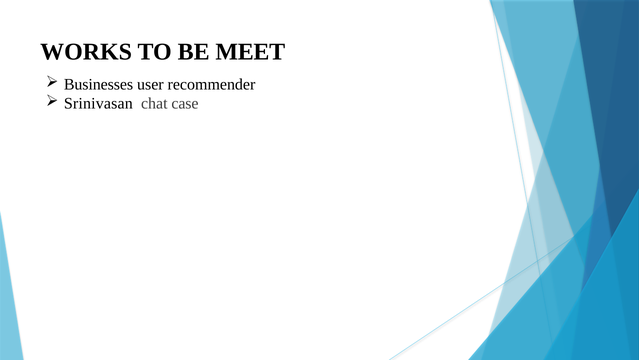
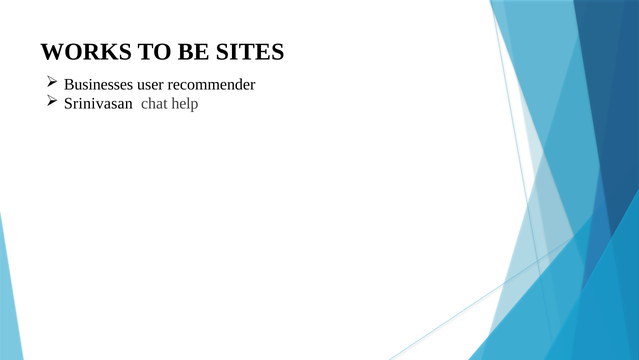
MEET: MEET -> SITES (250, 52)
case: case -> help (185, 103)
